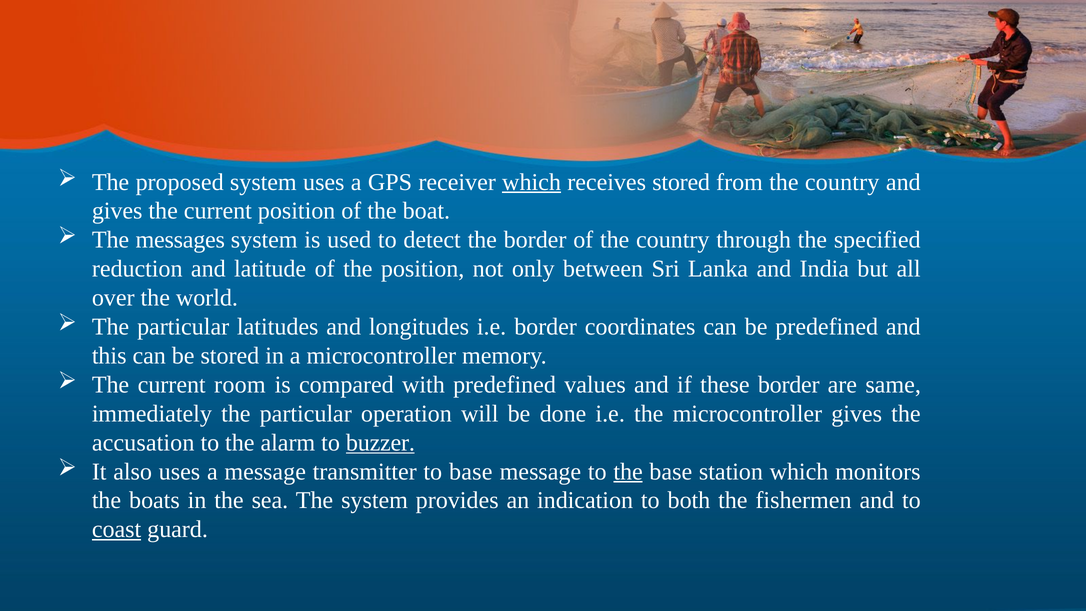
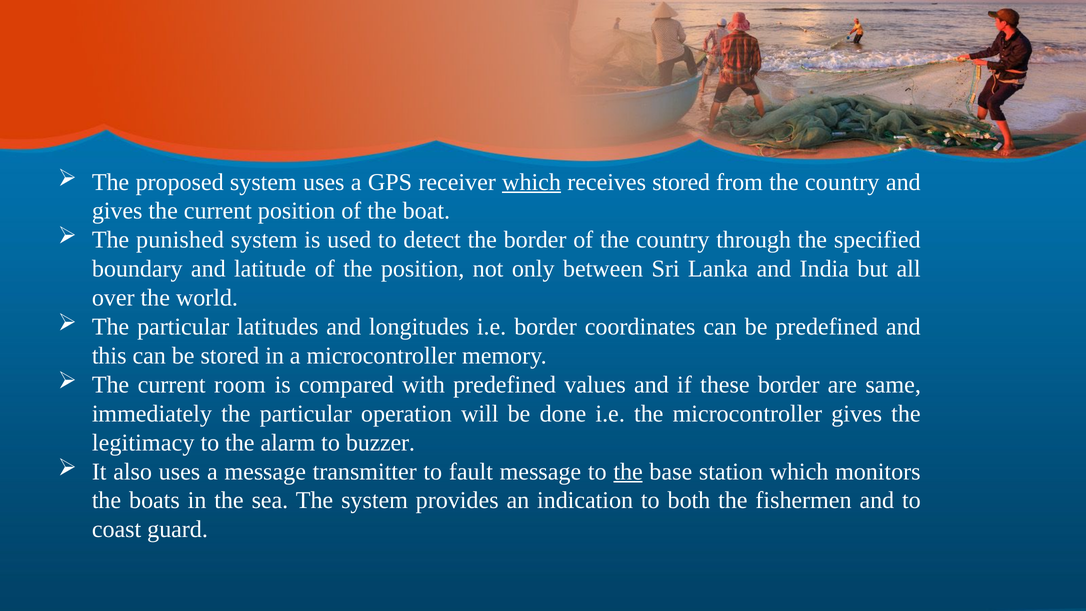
messages: messages -> punished (180, 240)
reduction: reduction -> boundary (137, 269)
accusation: accusation -> legitimacy (143, 443)
buzzer underline: present -> none (380, 443)
to base: base -> fault (471, 472)
coast underline: present -> none (117, 529)
